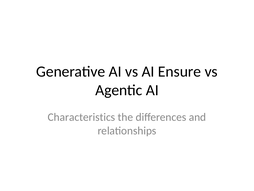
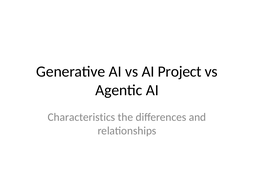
Ensure: Ensure -> Project (180, 71)
